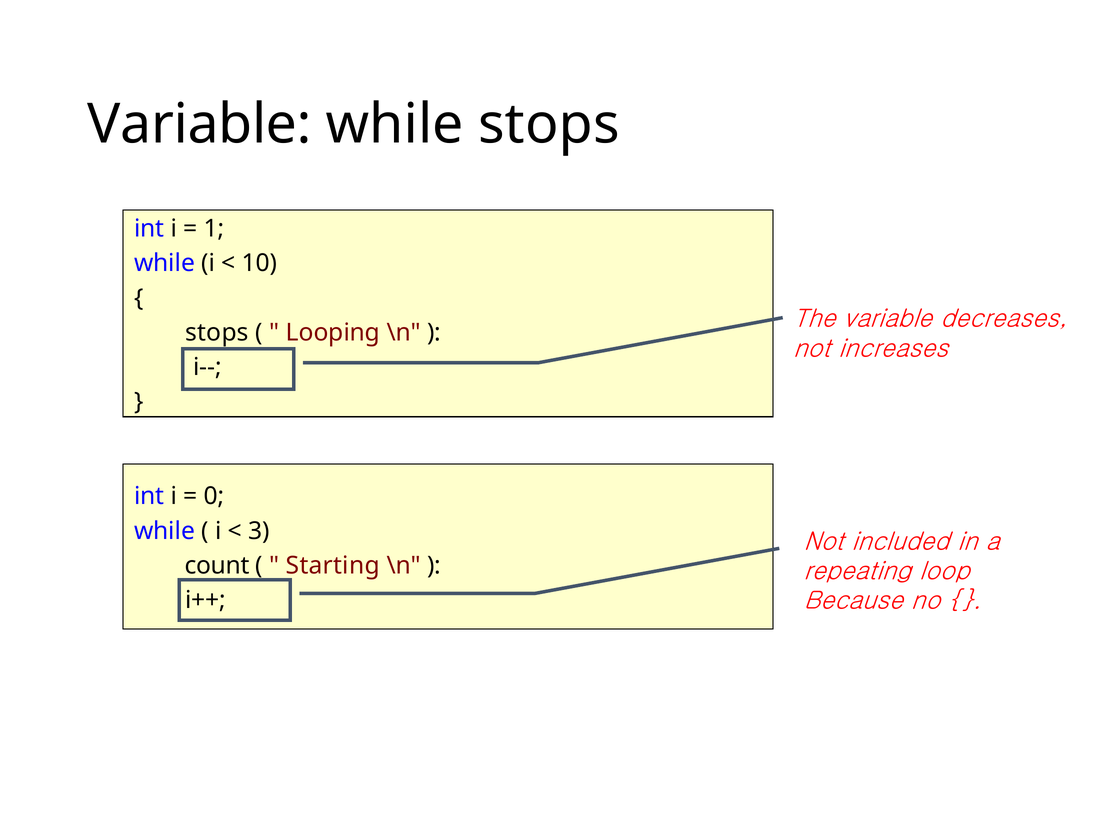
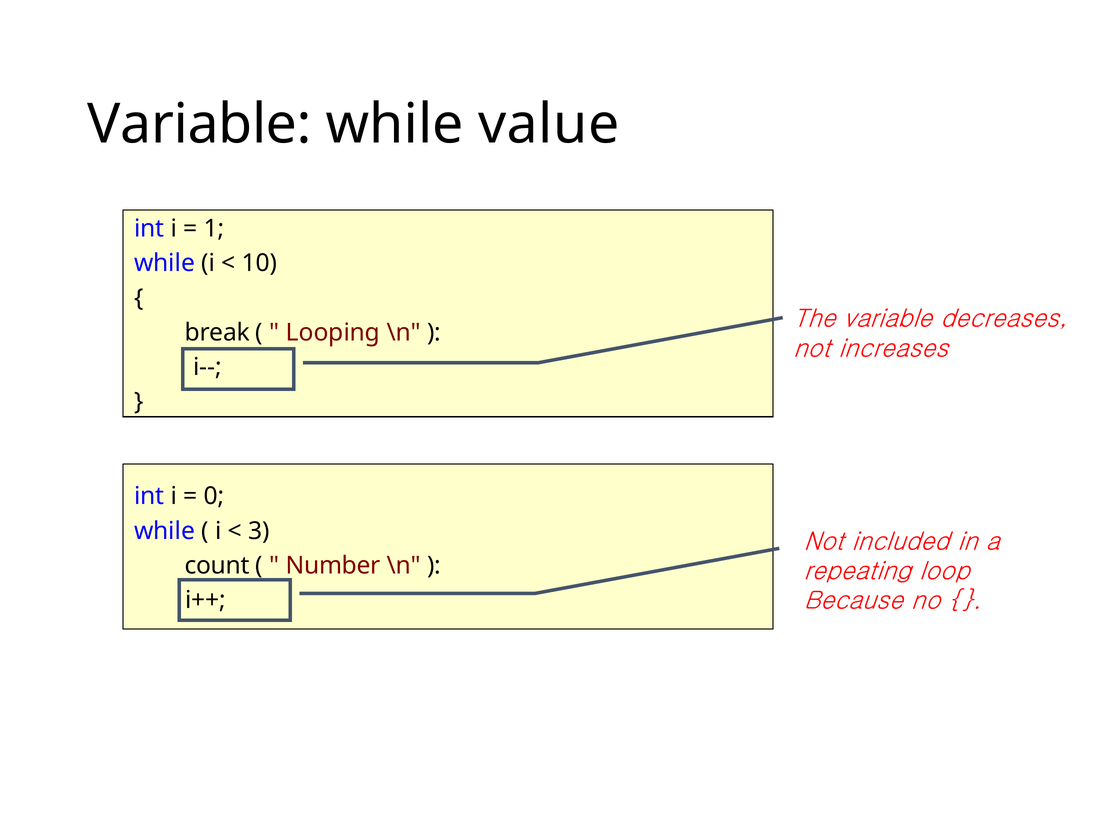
while stops: stops -> value (549, 124)
stops: stops -> break (217, 332)
Starting: Starting -> Number (333, 565)
